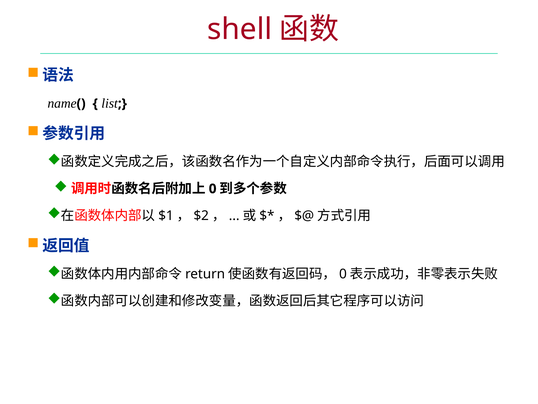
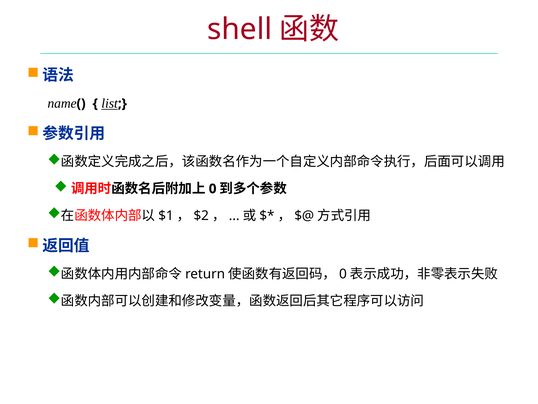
list underline: none -> present (110, 103)
